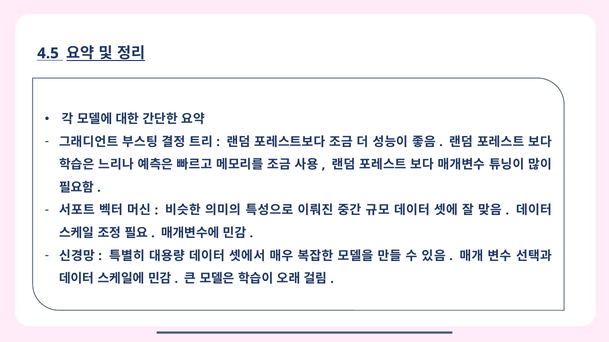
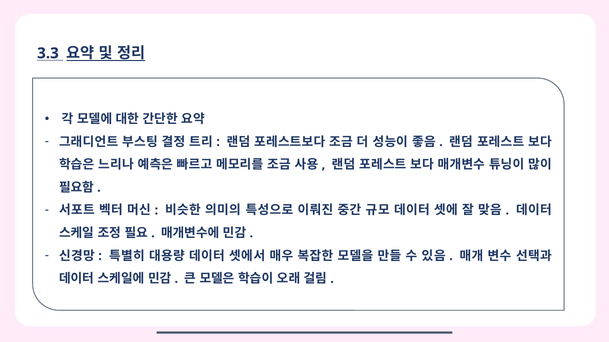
4.5: 4.5 -> 3.3 (48, 53)
